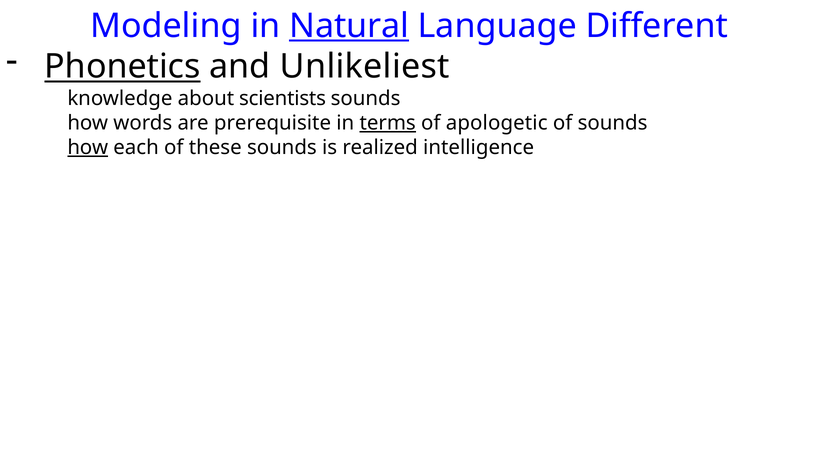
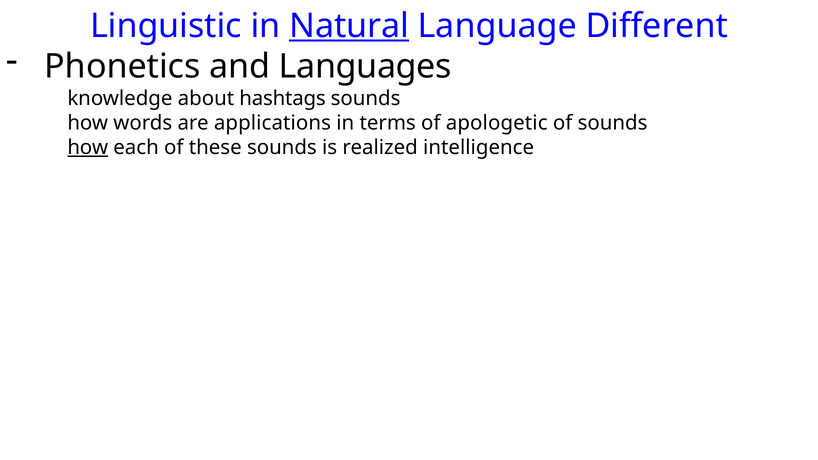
Modeling: Modeling -> Linguistic (166, 26)
Phonetics underline: present -> none (122, 67)
Unlikeliest: Unlikeliest -> Languages (365, 67)
scientists: scientists -> hashtags (283, 98)
prerequisite: prerequisite -> applications (272, 123)
terms underline: present -> none (388, 123)
